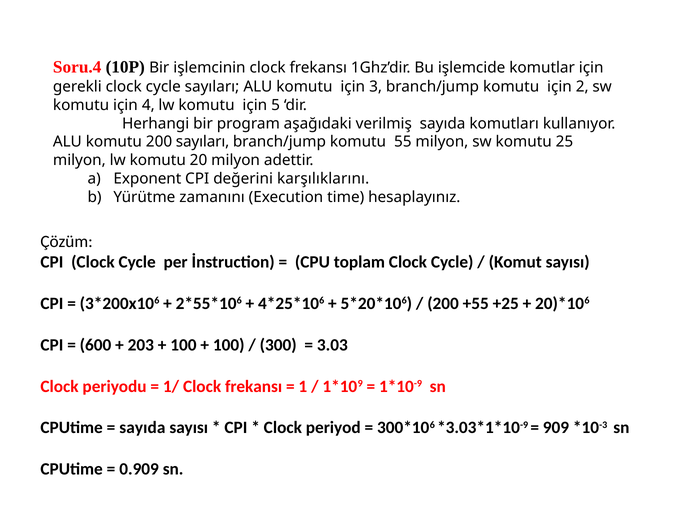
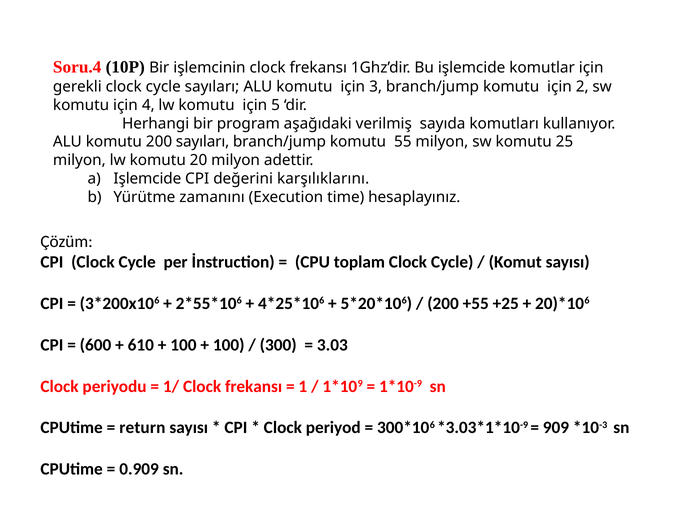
Exponent: Exponent -> Işlemcide (147, 179)
203: 203 -> 610 (141, 345)
sayıda: sayıda -> return (142, 428)
